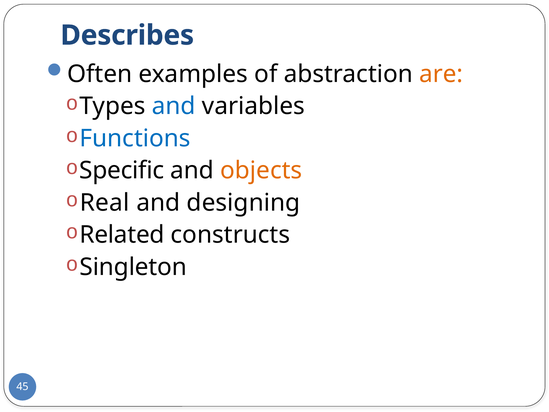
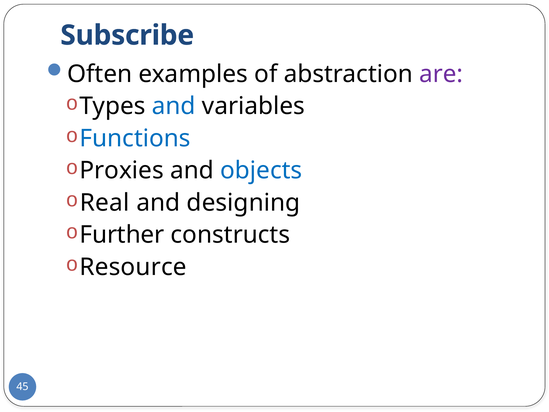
Describes: Describes -> Subscribe (127, 35)
are colour: orange -> purple (441, 74)
Specific: Specific -> Proxies (122, 170)
objects colour: orange -> blue (261, 170)
Related: Related -> Further (122, 235)
Singleton: Singleton -> Resource (133, 267)
